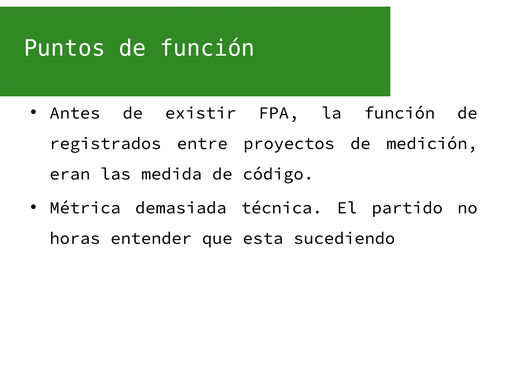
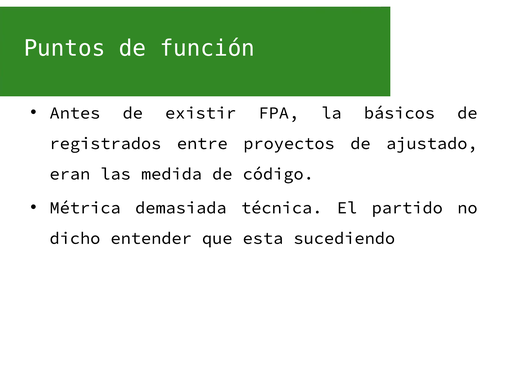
la función: función -> básicos (399, 113)
medición: medición -> ajustado (432, 143)
horas: horas -> dicho (75, 238)
